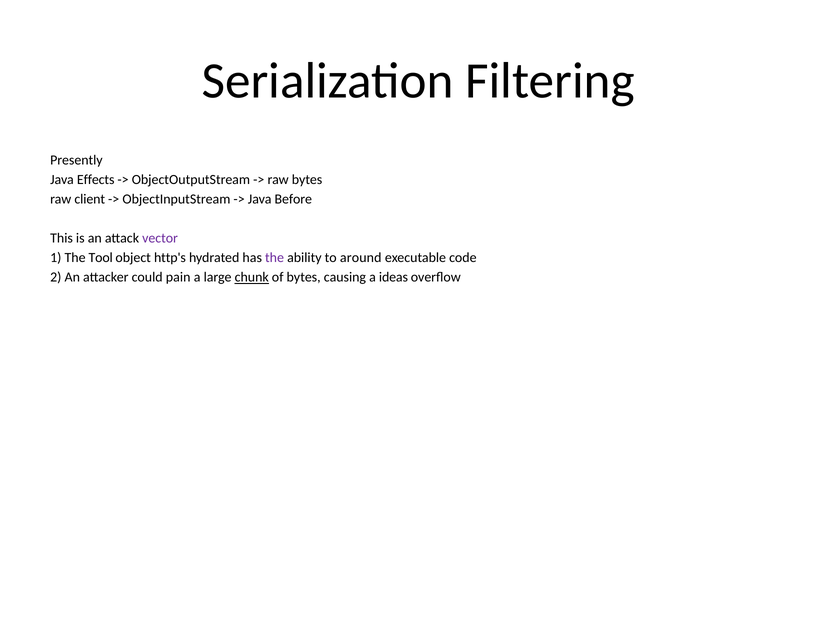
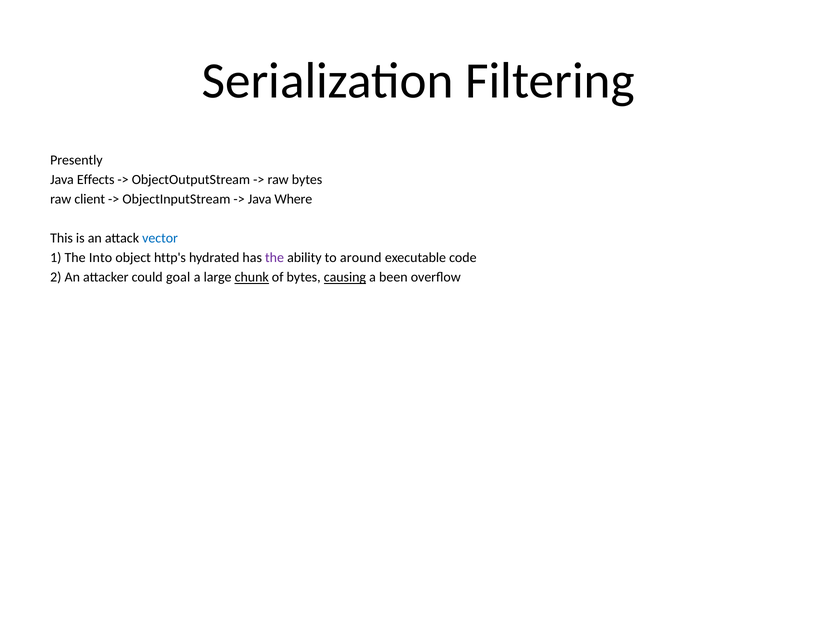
Before: Before -> Where (293, 199)
vector colour: purple -> blue (160, 238)
Tool: Tool -> Into (101, 258)
pain: pain -> goal (178, 277)
causing underline: none -> present (345, 277)
ideas: ideas -> been (393, 277)
